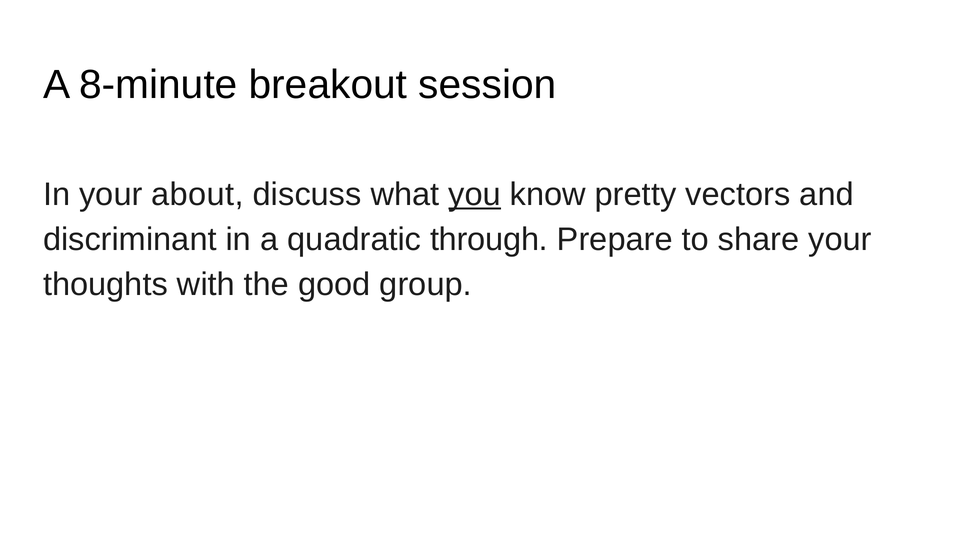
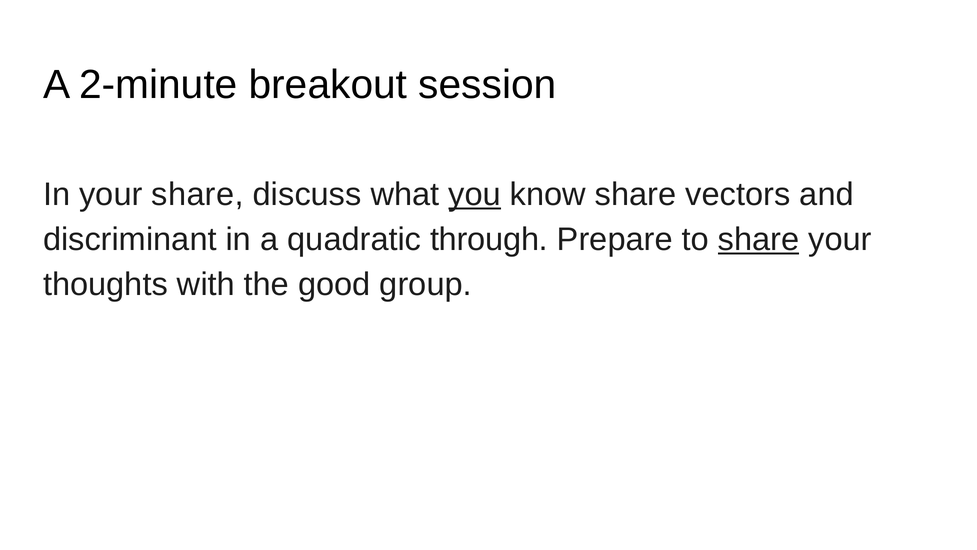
8-minute: 8-minute -> 2-minute (158, 85)
your about: about -> share (198, 194)
know pretty: pretty -> share (636, 194)
share underline: none -> present (759, 239)
